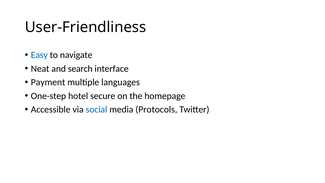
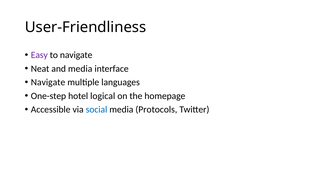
Easy colour: blue -> purple (39, 55)
and search: search -> media (80, 69)
Payment: Payment -> Navigate (48, 82)
secure: secure -> logical (103, 96)
